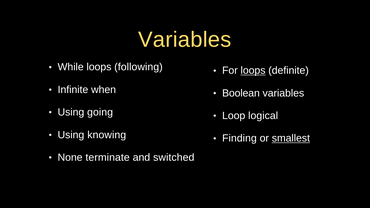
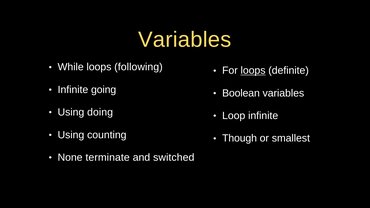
when: when -> going (104, 90)
going: going -> doing (100, 112)
Loop logical: logical -> infinite (263, 116)
knowing: knowing -> counting (107, 135)
Finding: Finding -> Though (240, 138)
smallest underline: present -> none (291, 138)
